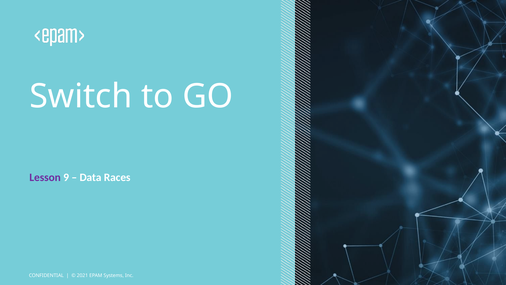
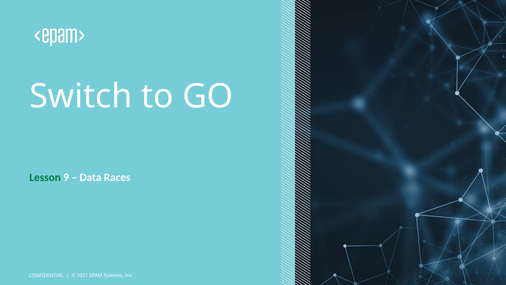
Lesson colour: purple -> green (45, 177)
